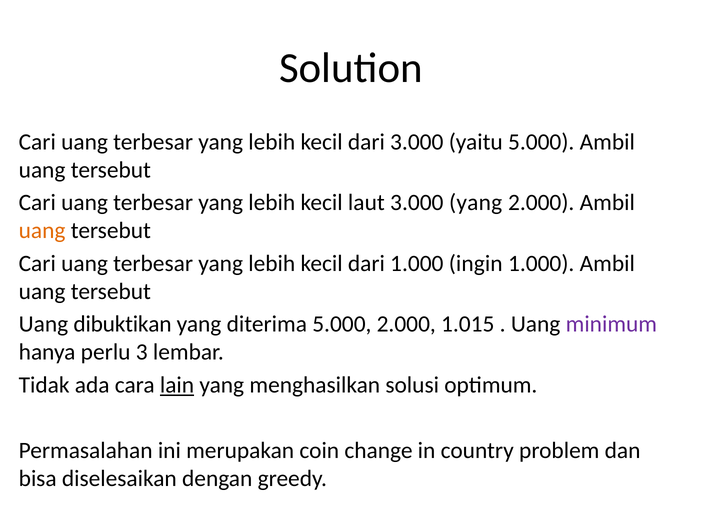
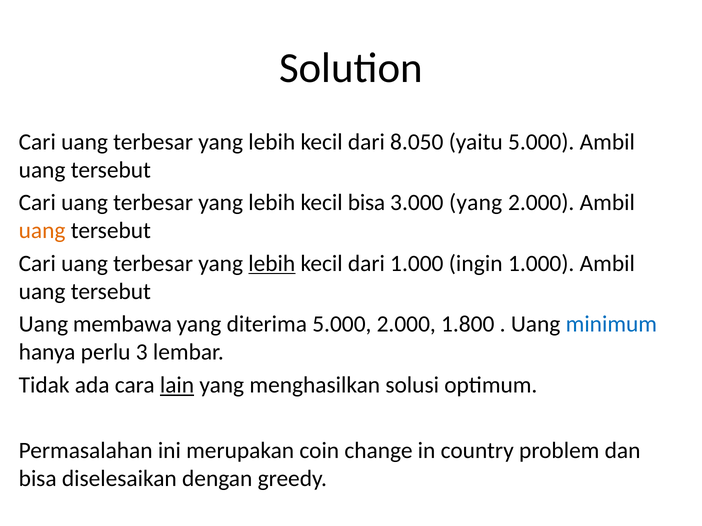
dari 3.000: 3.000 -> 8.050 (417, 142)
kecil laut: laut -> bisa (367, 203)
lebih underline: none -> present (272, 264)
dibuktikan: dibuktikan -> membawa (123, 325)
1.015: 1.015 -> 1.800 (468, 325)
minimum colour: purple -> blue (611, 325)
